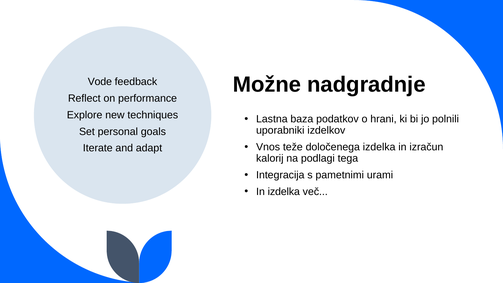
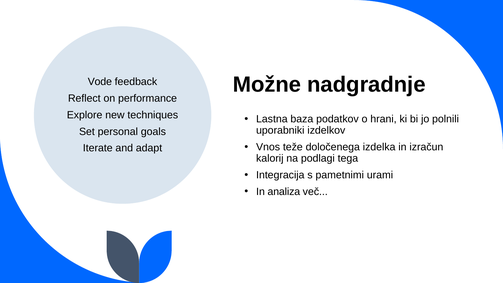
In izdelka: izdelka -> analiza (284, 192)
